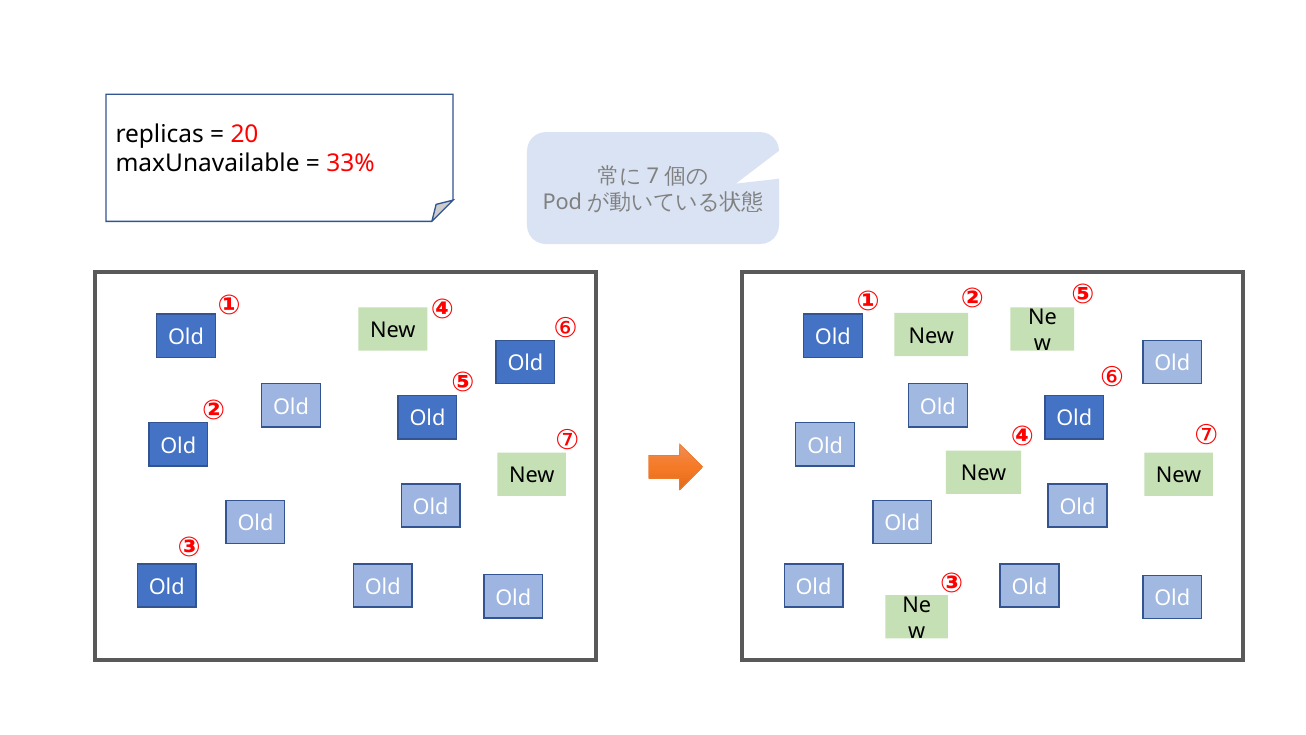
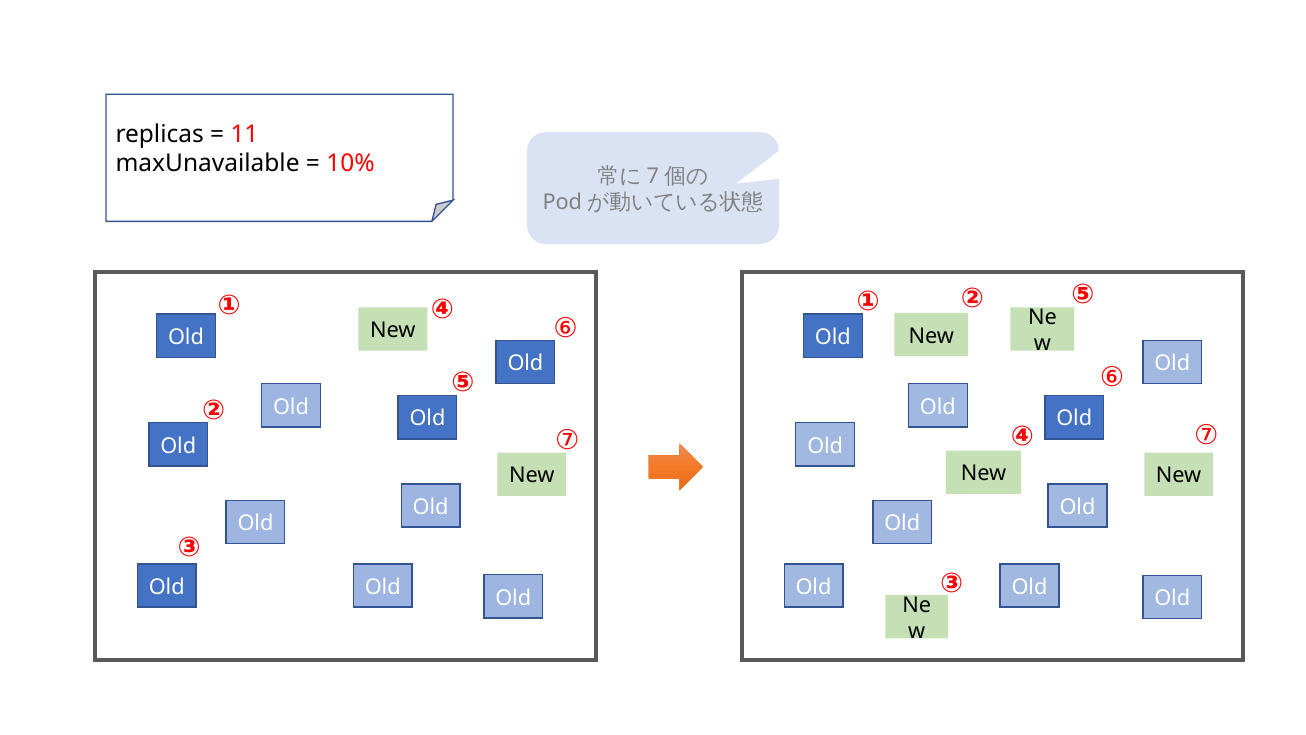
20: 20 -> 11 (245, 134)
33%: 33% -> 10% (350, 164)
